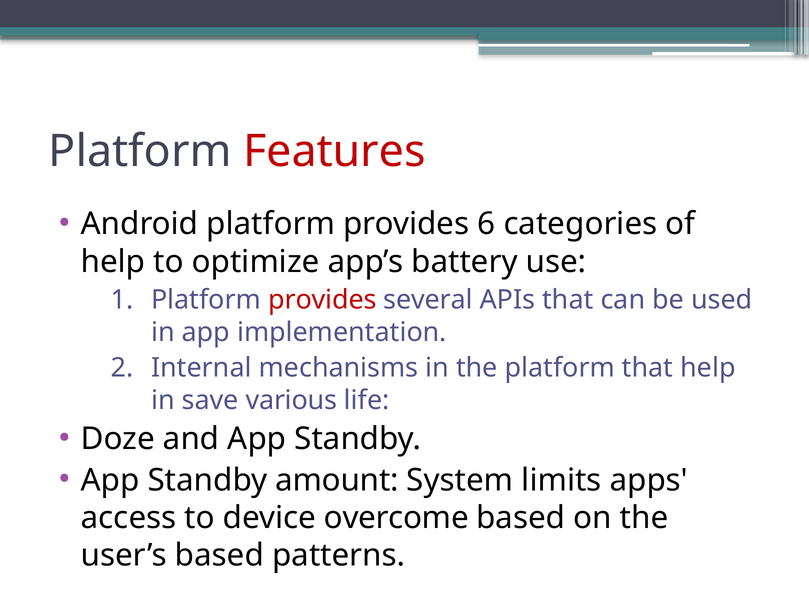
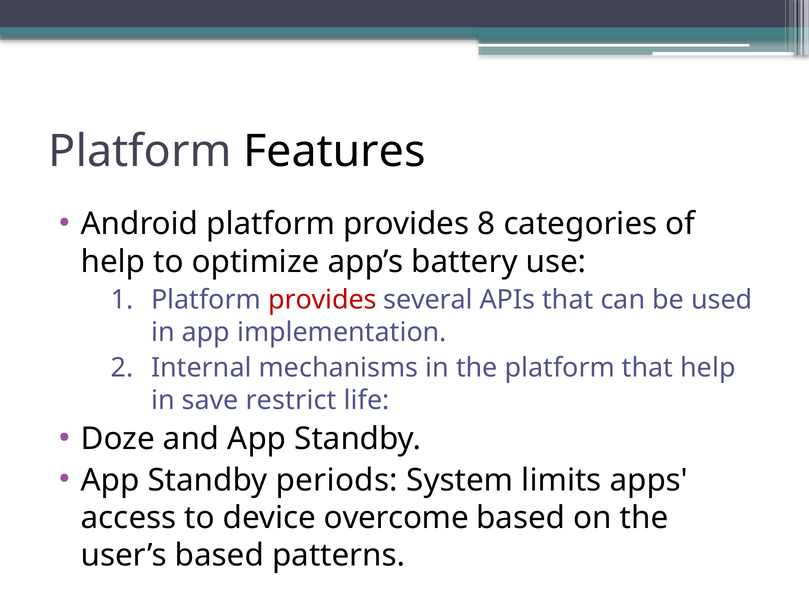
Features colour: red -> black (334, 151)
6: 6 -> 8 (486, 224)
various: various -> restrict (291, 400)
amount: amount -> periods (337, 480)
